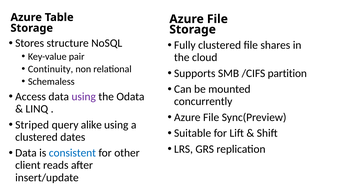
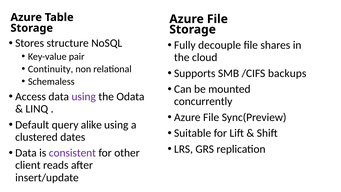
Fully clustered: clustered -> decouple (220, 45)
partition: partition -> backups (287, 73)
Striped: Striped -> Default (32, 125)
consistent colour: blue -> purple (72, 153)
